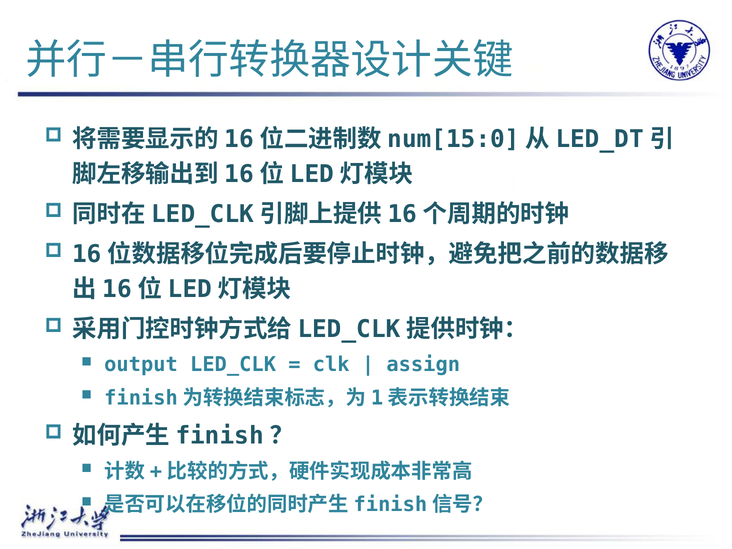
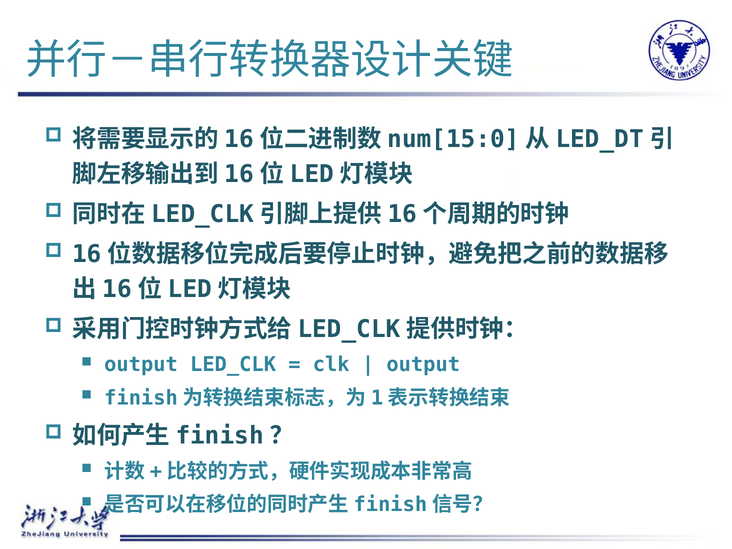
assign: assign -> output (423, 365)
